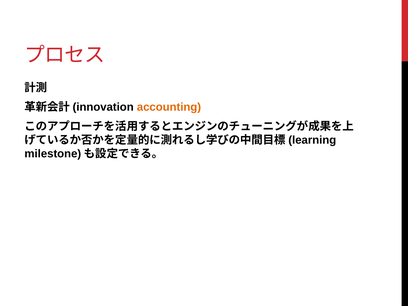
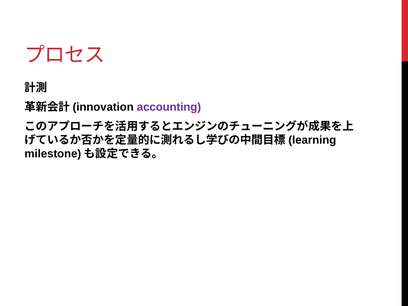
accounting colour: orange -> purple (169, 107)
